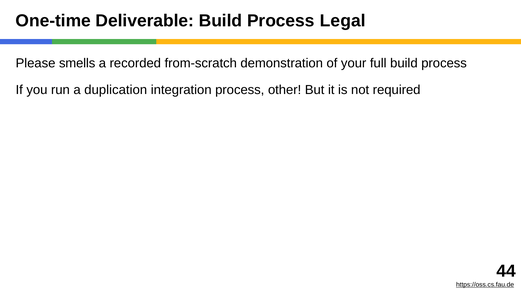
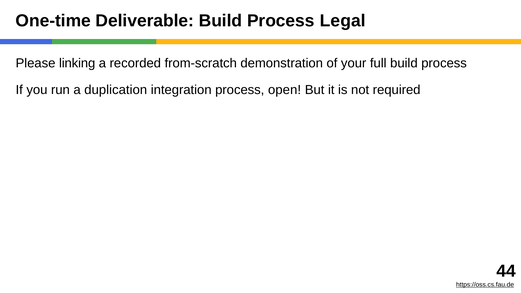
smells: smells -> linking (77, 63)
other: other -> open (285, 90)
